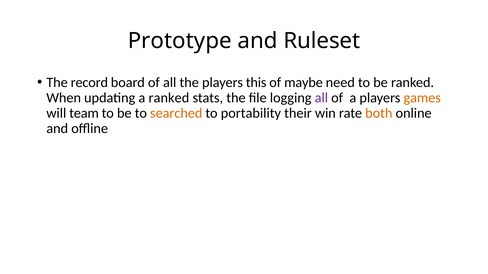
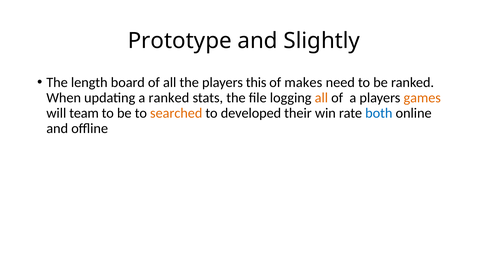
Ruleset: Ruleset -> Slightly (322, 41)
record: record -> length (89, 83)
maybe: maybe -> makes (303, 83)
all colour: purple -> orange (321, 98)
portability: portability -> developed (251, 113)
both colour: orange -> blue (379, 113)
